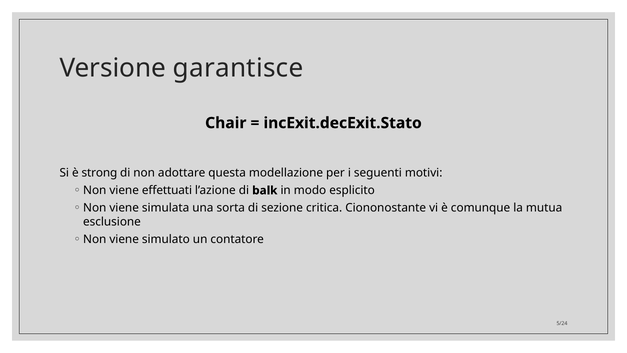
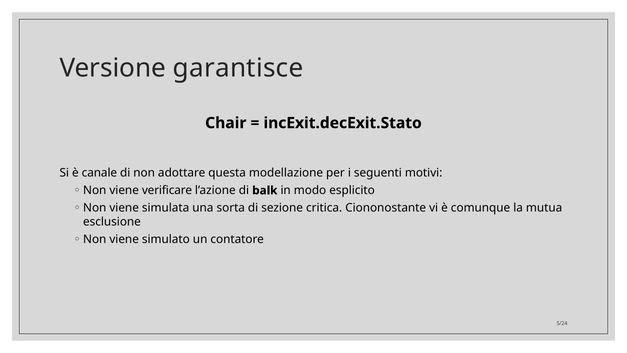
strong: strong -> canale (99, 173)
effettuati: effettuati -> verificare (167, 190)
